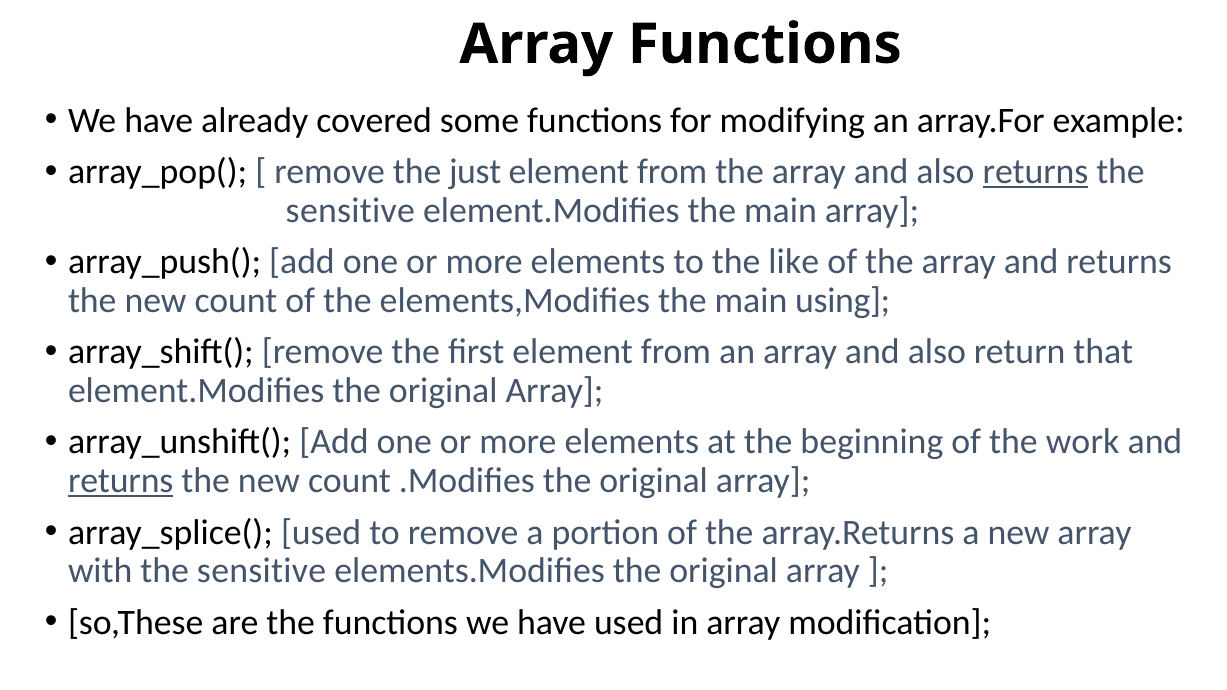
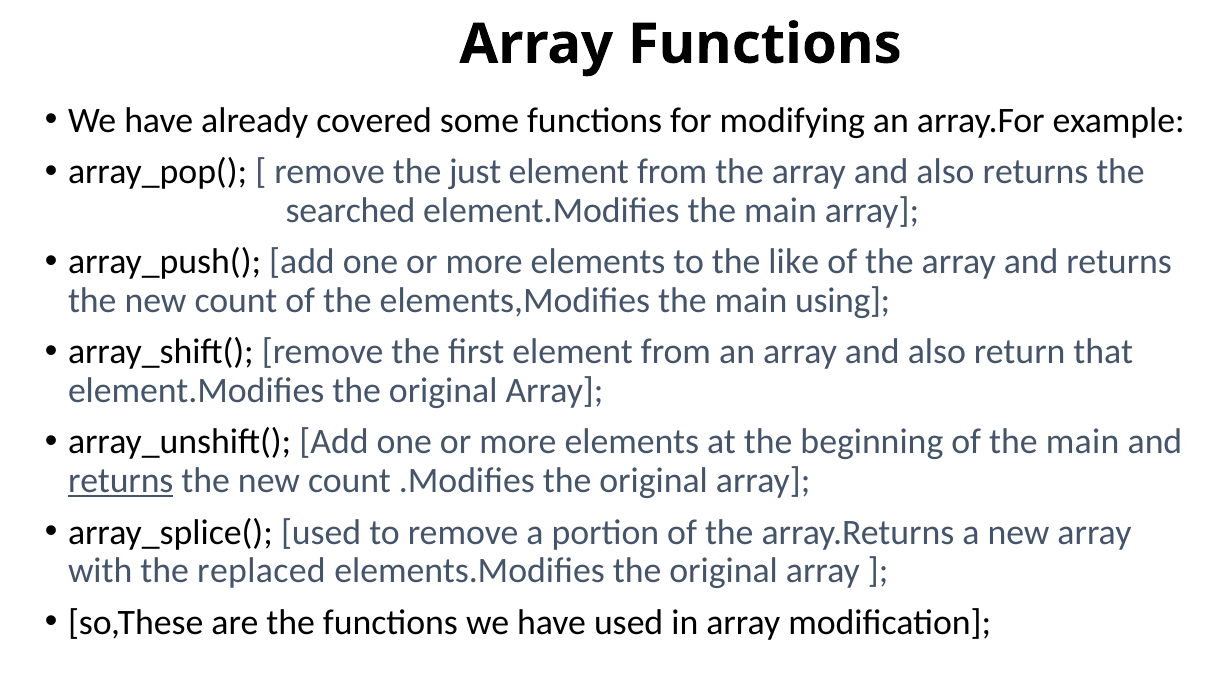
returns underline: present -> none (1035, 172)
sensitive: sensitive -> searched (351, 211)
of the work: work -> main (1083, 442)
with the sensitive: sensitive -> replaced (261, 571)
